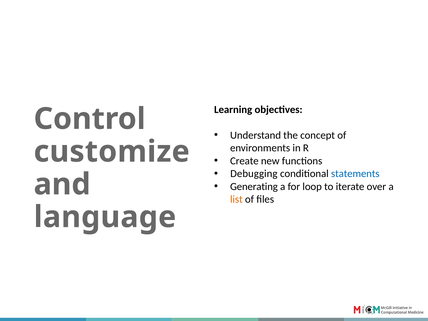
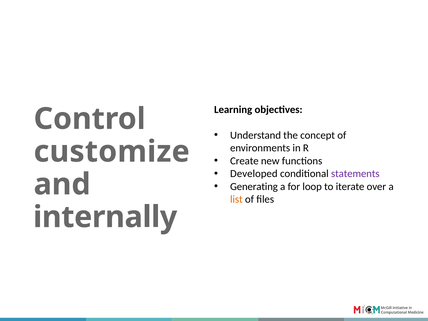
Debugging: Debugging -> Developed (254, 174)
statements colour: blue -> purple (355, 174)
language: language -> internally (105, 217)
